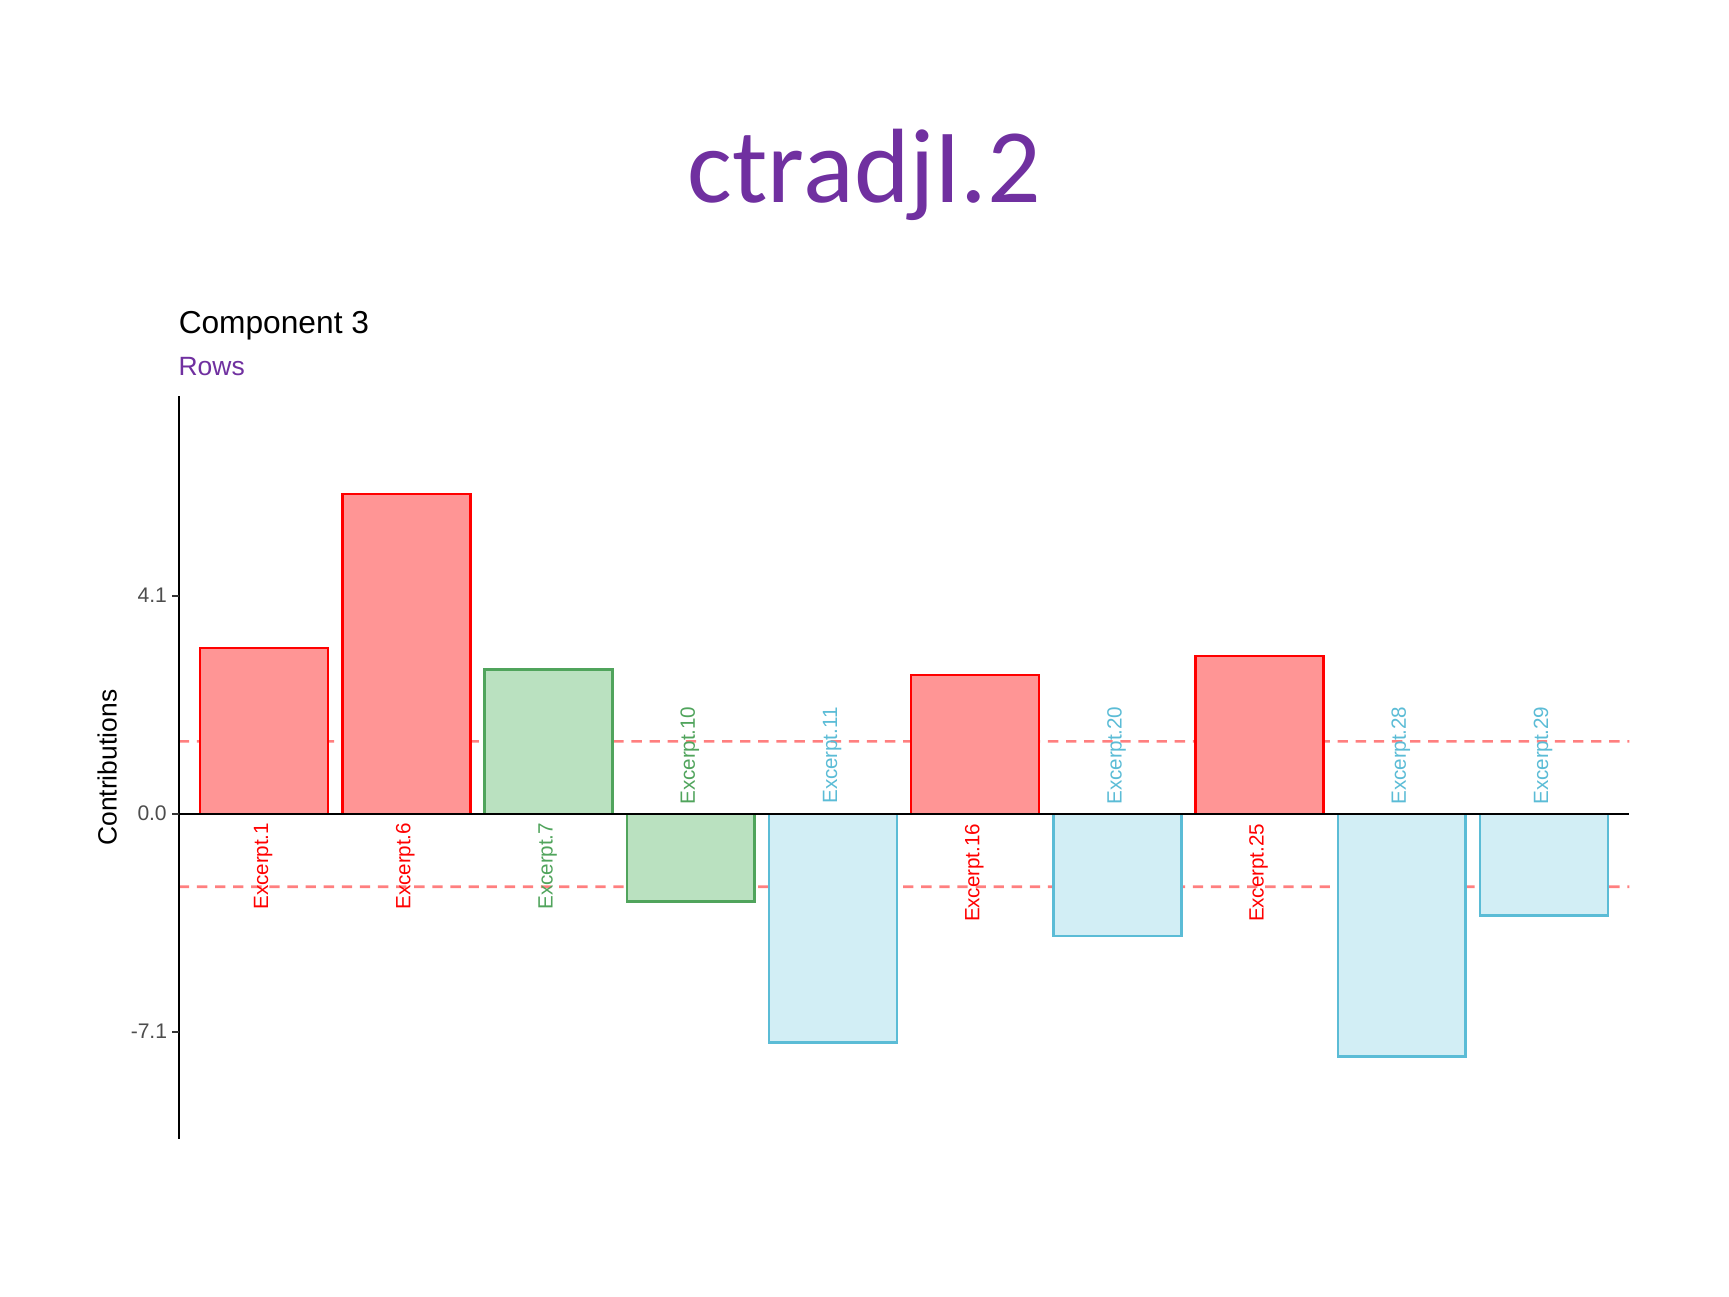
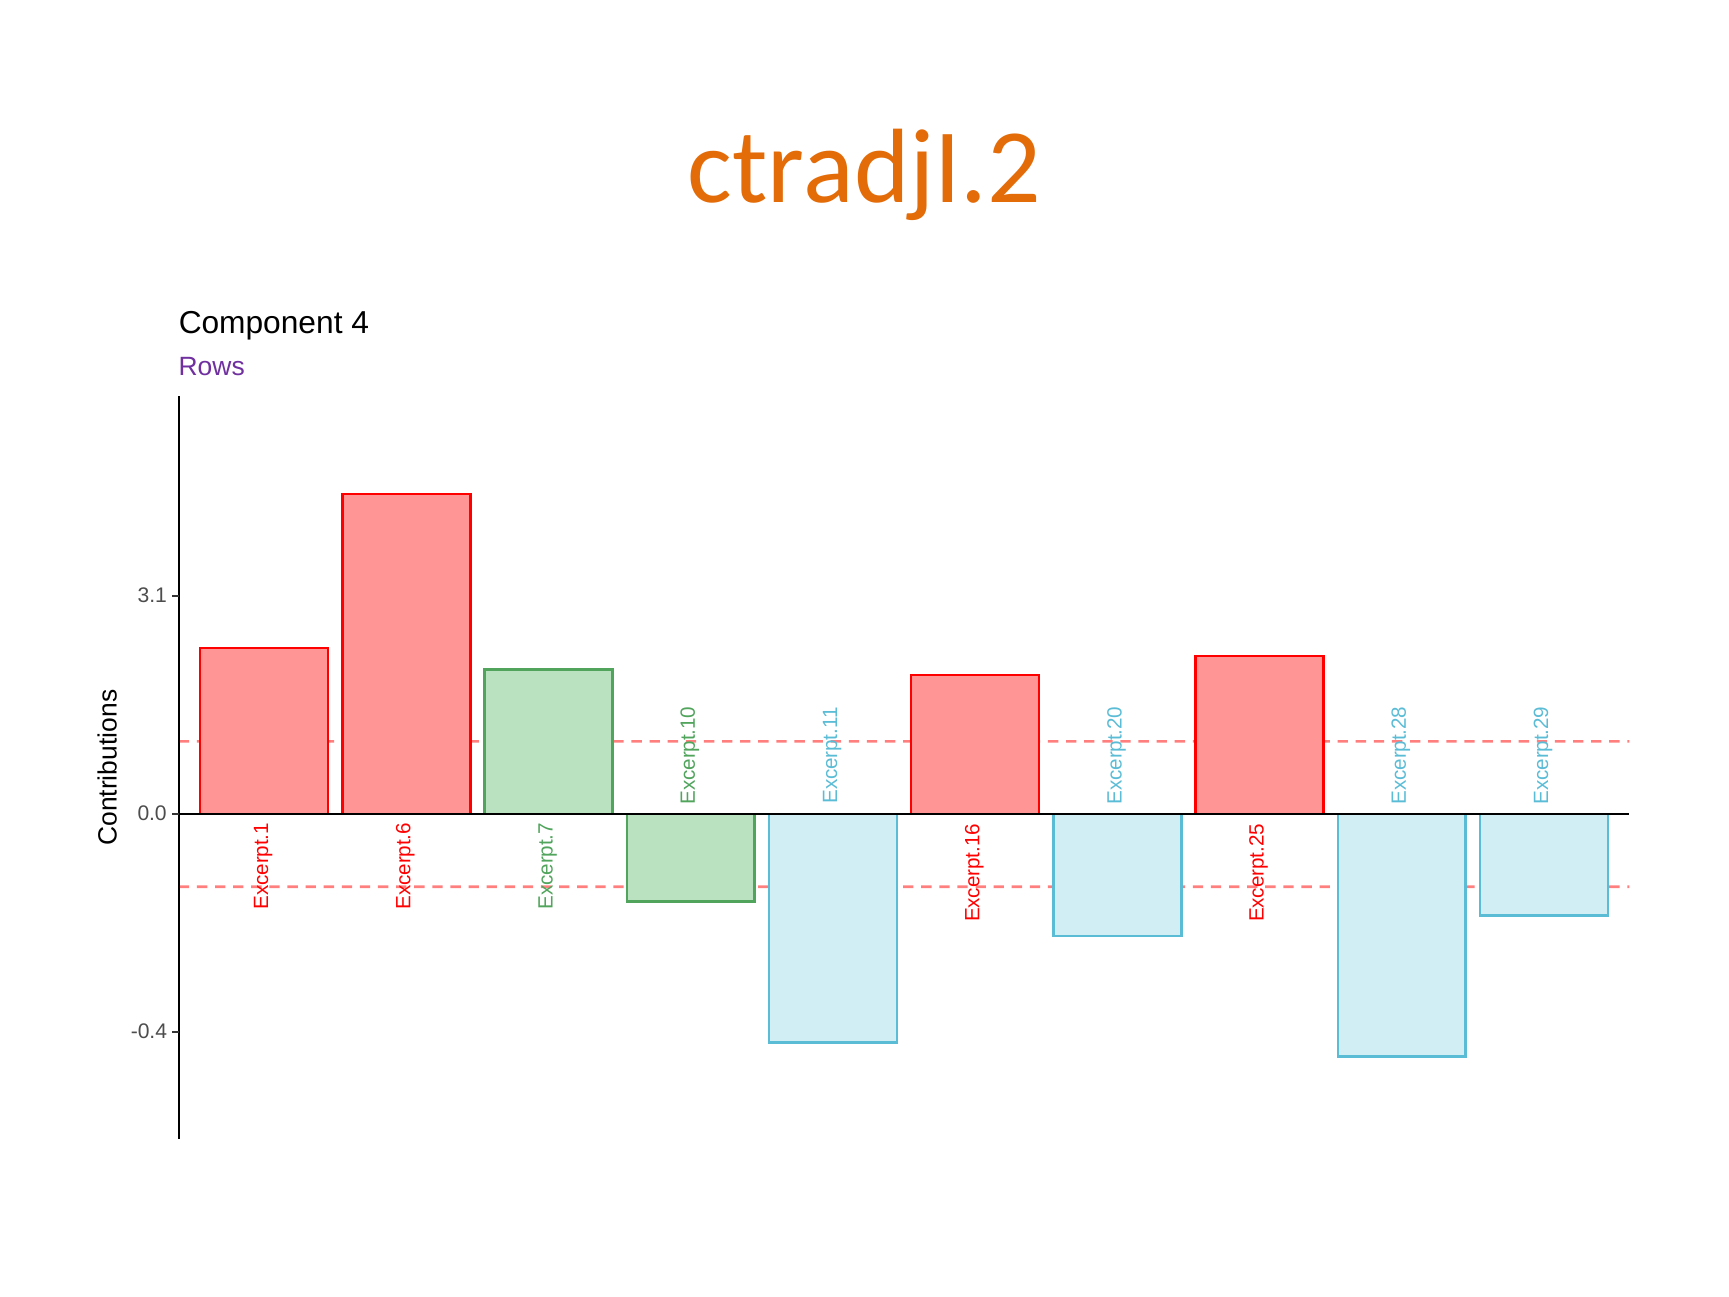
ctradjI.2 colour: purple -> orange (864, 167)
3: 3 -> 4 (360, 323)
4.1: 4.1 -> 3.1 (152, 595)
-7.1: -7.1 -> -0.4 (149, 1031)
